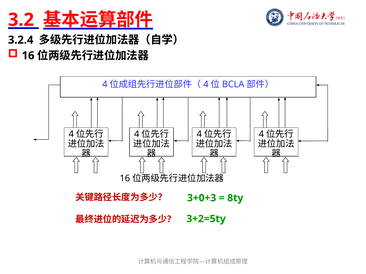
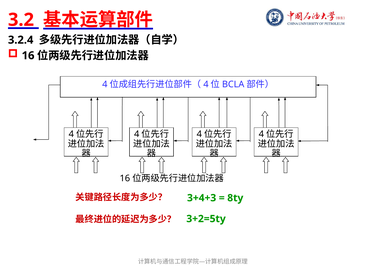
3+0+3: 3+0+3 -> 3+4+3 (202, 198)
